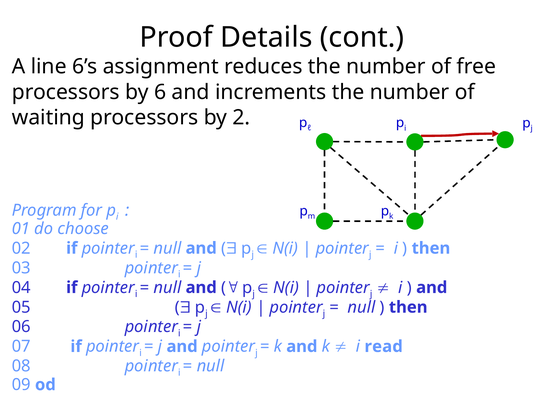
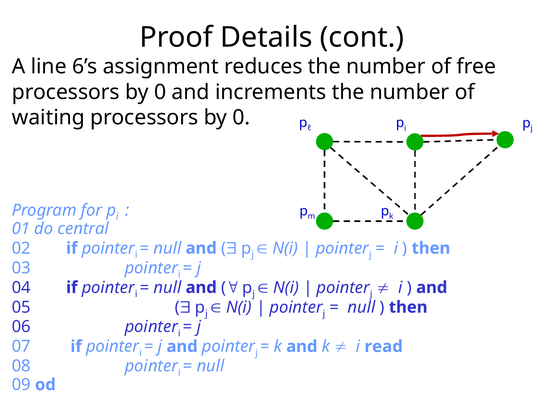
6: 6 -> 0 (160, 92)
waiting processors by 2: 2 -> 0 (241, 117)
choose: choose -> central (83, 229)
